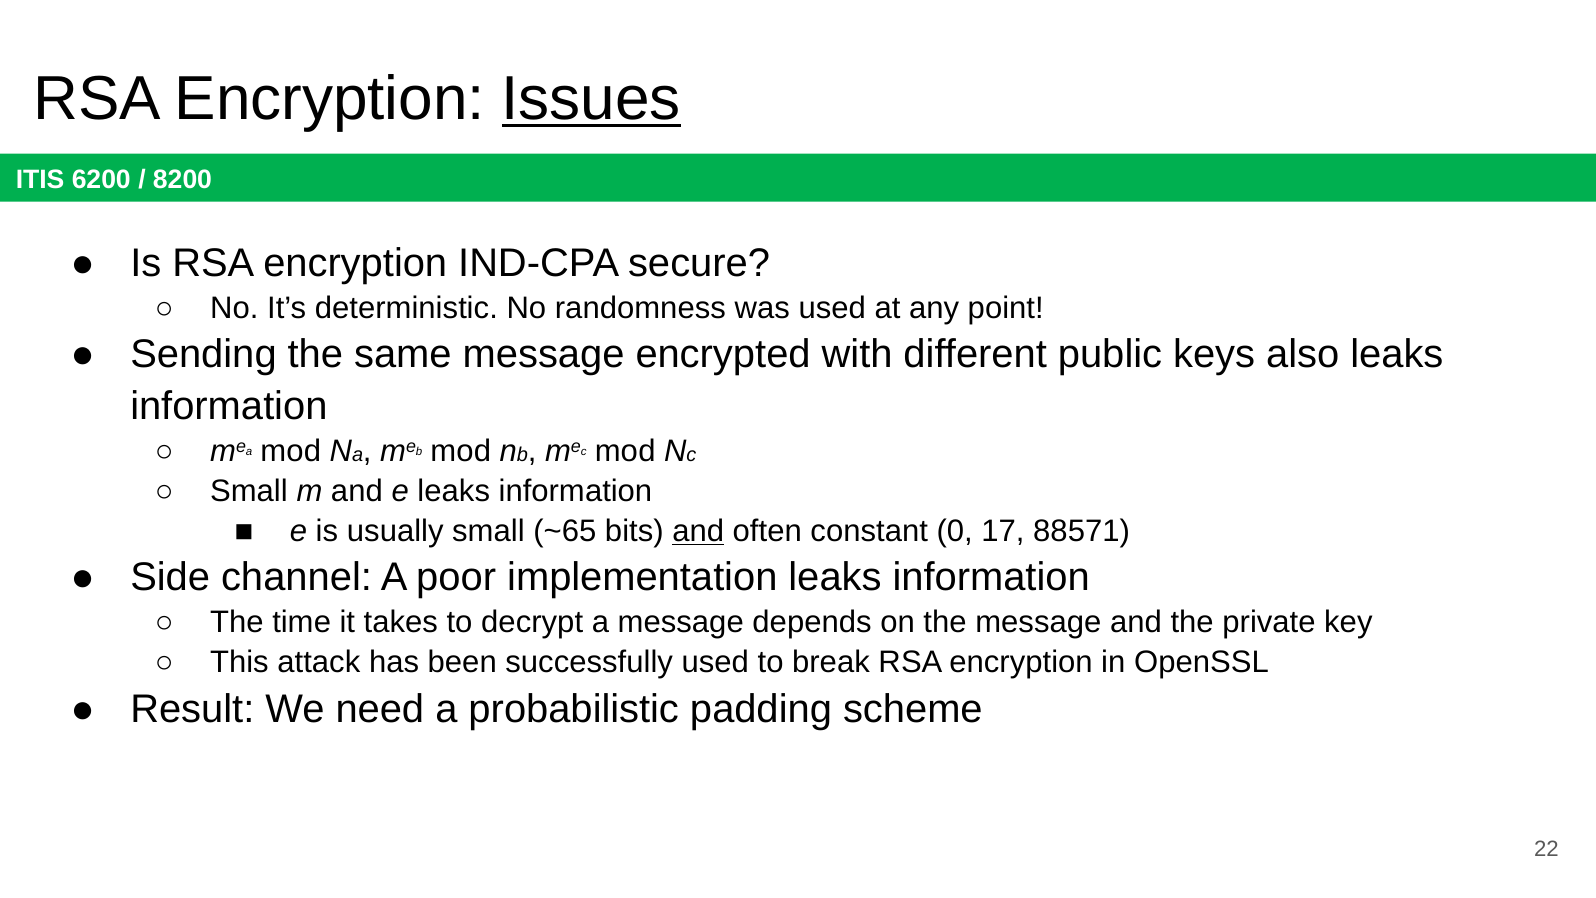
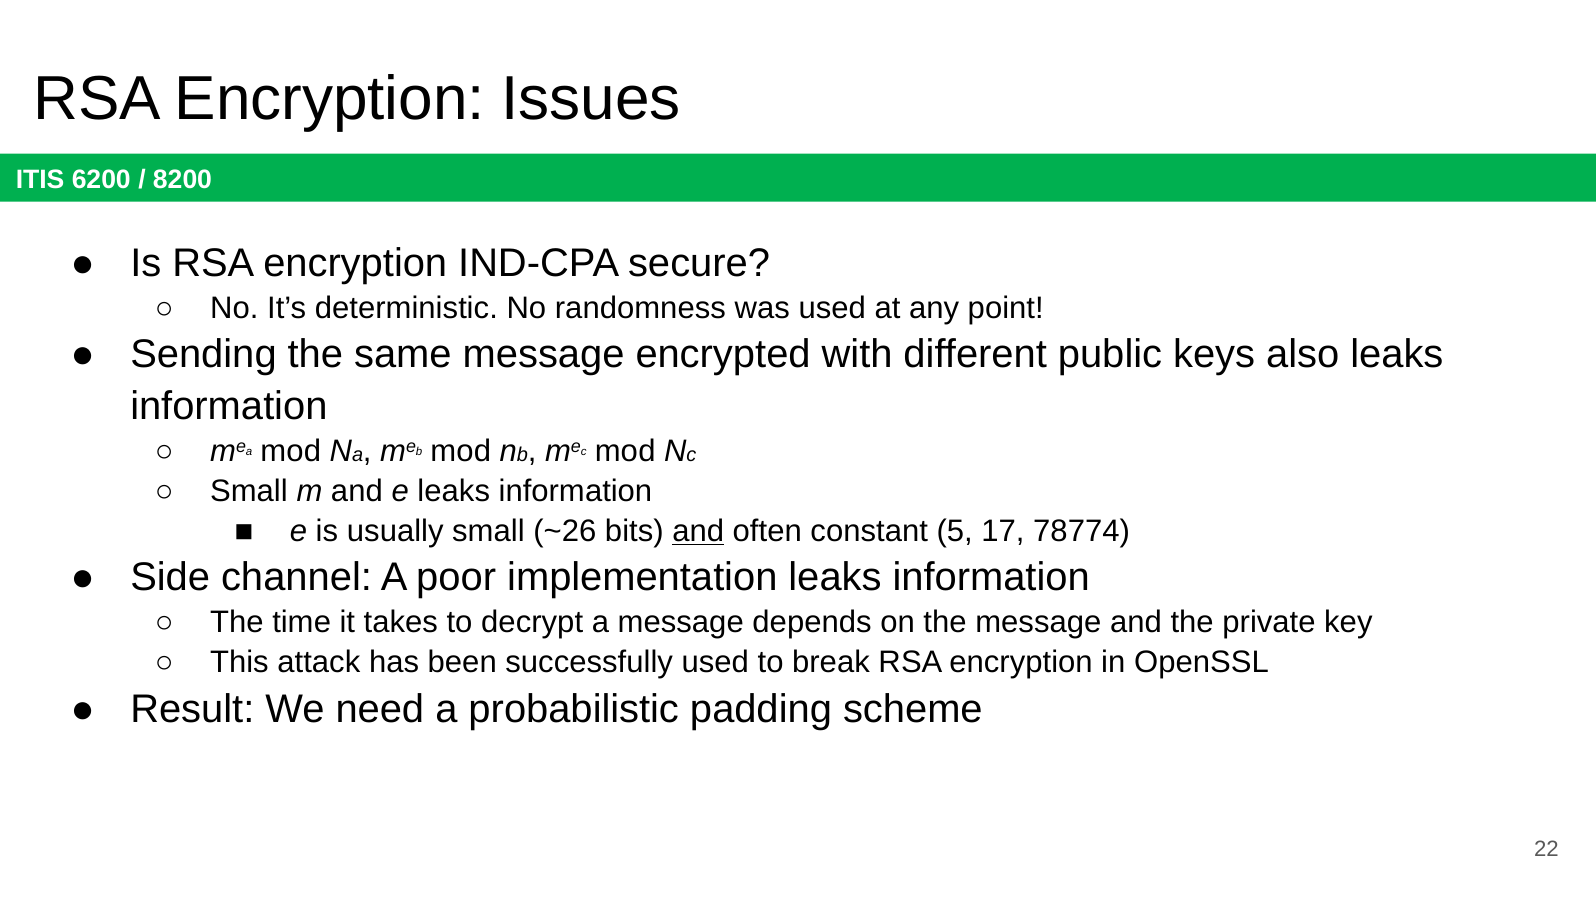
Issues underline: present -> none (591, 99)
~65: ~65 -> ~26 (565, 531)
0: 0 -> 5 (955, 531)
88571: 88571 -> 78774 (1082, 531)
